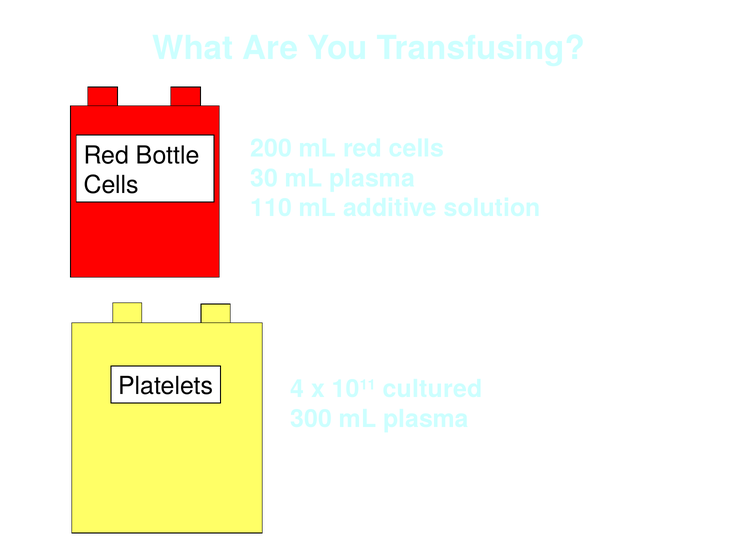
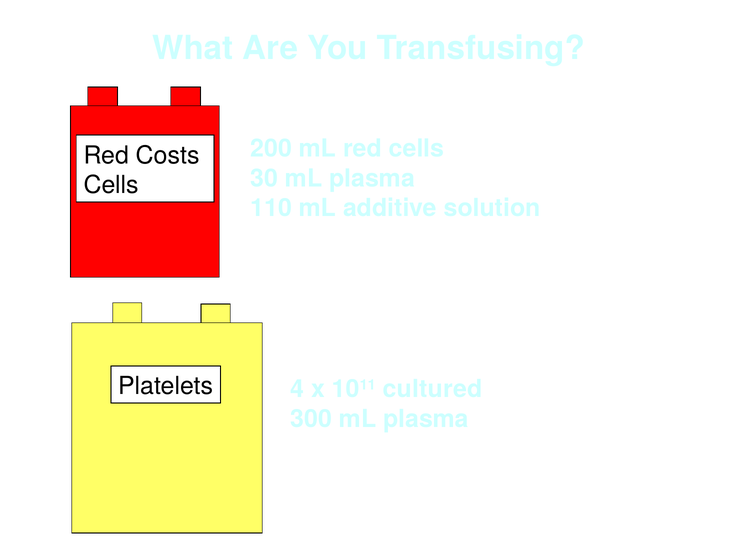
Bottle: Bottle -> Costs (168, 155)
